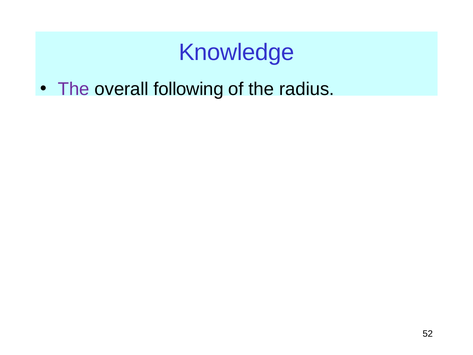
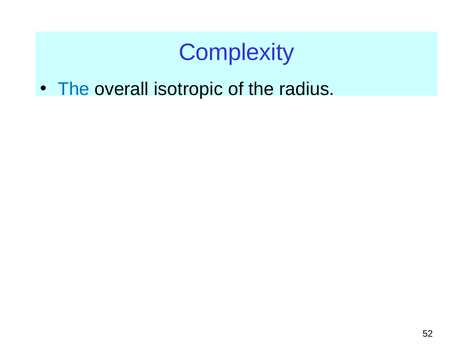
Knowledge: Knowledge -> Complexity (237, 52)
The colour: purple -> blue (74, 89)
following: following -> isotropic (188, 89)
